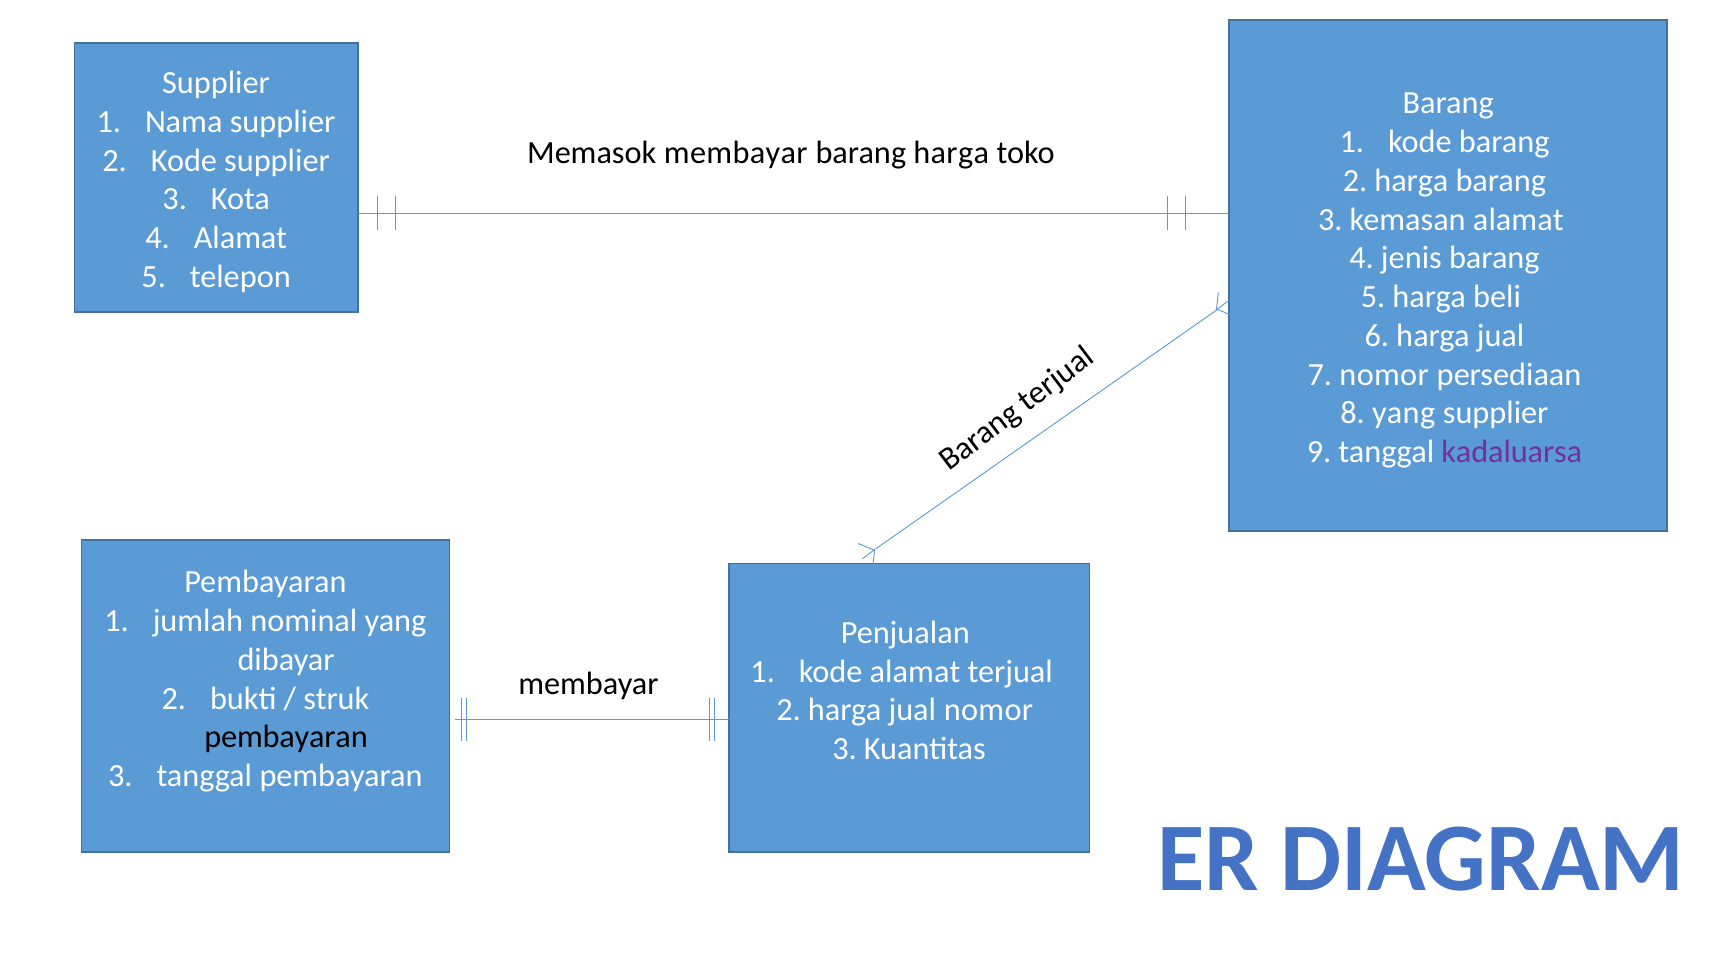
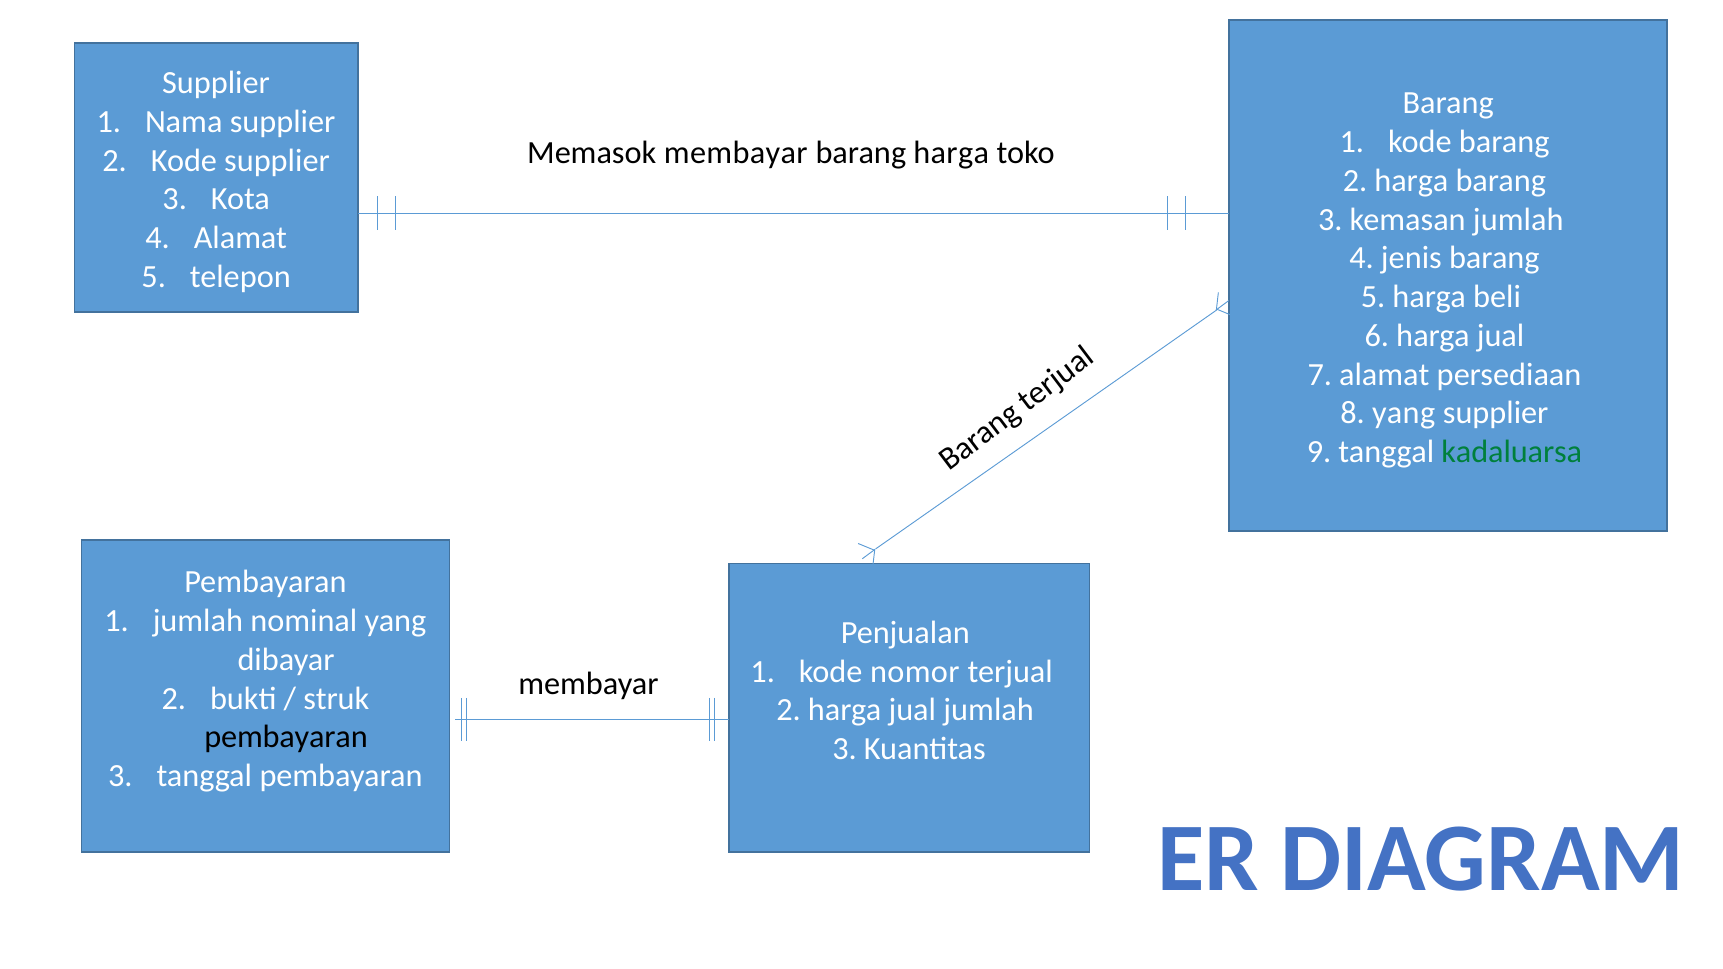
kemasan alamat: alamat -> jumlah (1518, 220)
7 nomor: nomor -> alamat (1384, 375)
kadaluarsa colour: purple -> green (1512, 452)
kode alamat: alamat -> nomor (915, 671)
jual nomor: nomor -> jumlah (989, 710)
